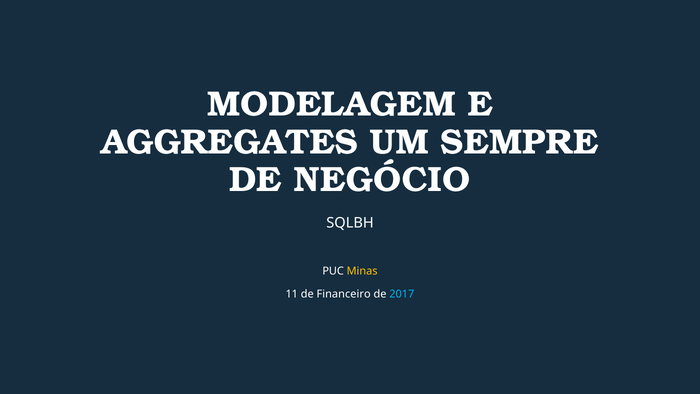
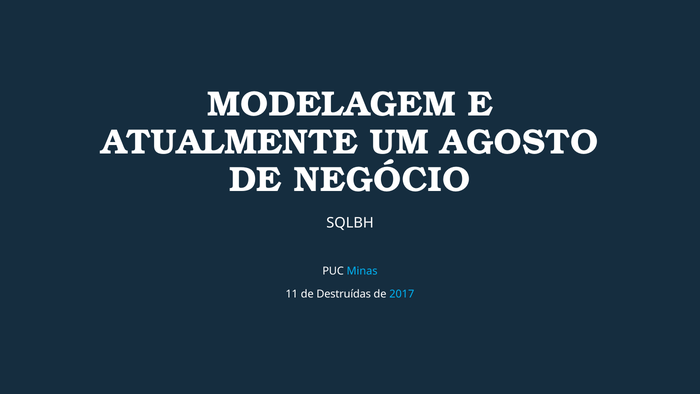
AGGREGATES: AGGREGATES -> ATUALMENTE (230, 142)
SEMPRE: SEMPRE -> AGOSTO (519, 142)
Minas colour: yellow -> light blue (362, 271)
Financeiro: Financeiro -> Destruídas (344, 294)
